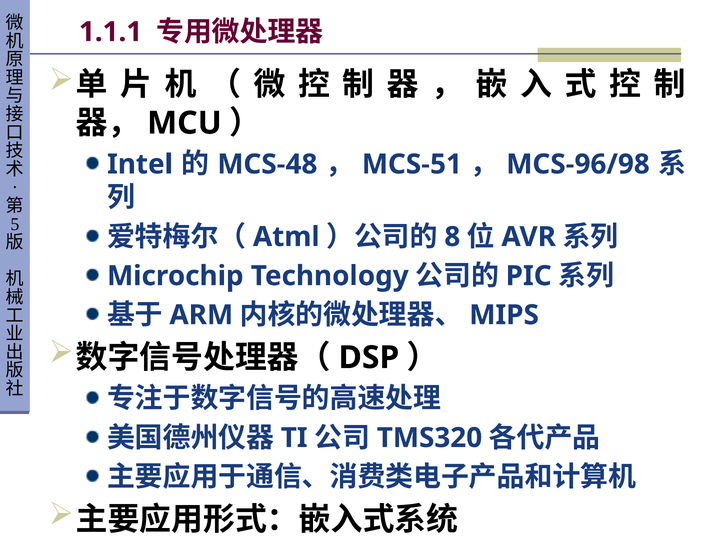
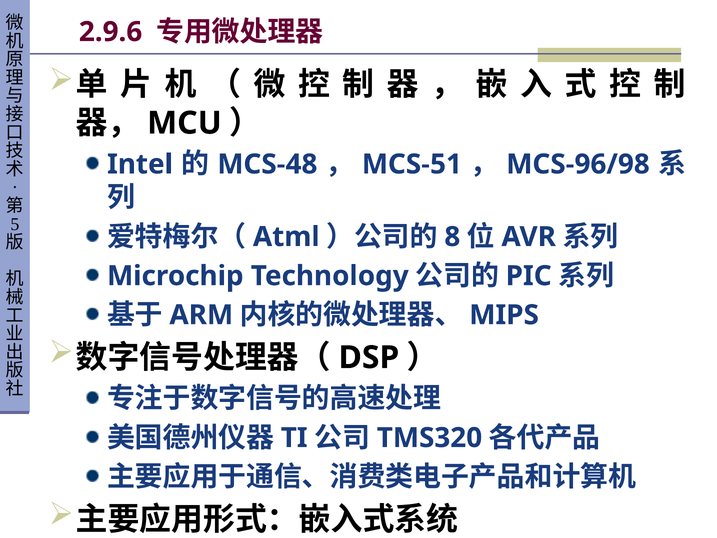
1.1.1: 1.1.1 -> 2.9.6 (111, 32)
